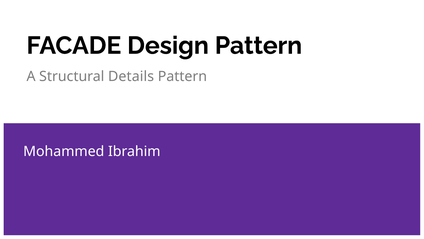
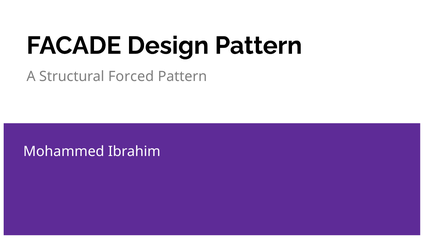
Details: Details -> Forced (131, 76)
